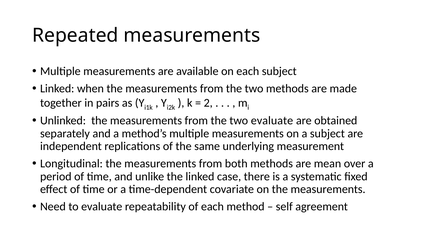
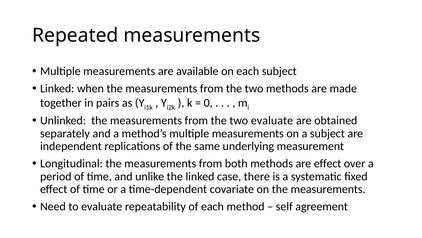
2: 2 -> 0 (208, 103)
are mean: mean -> effect (328, 163)
